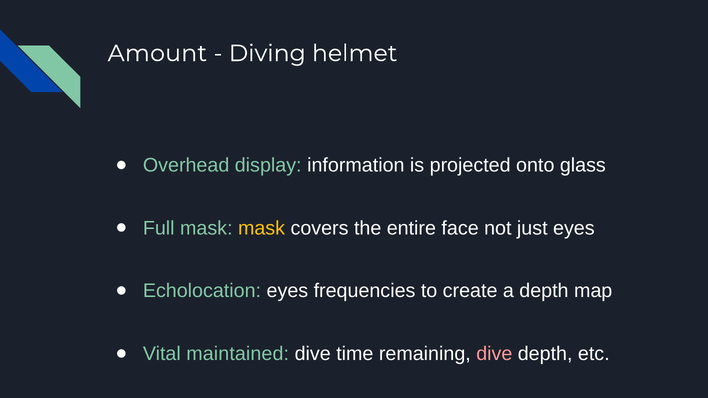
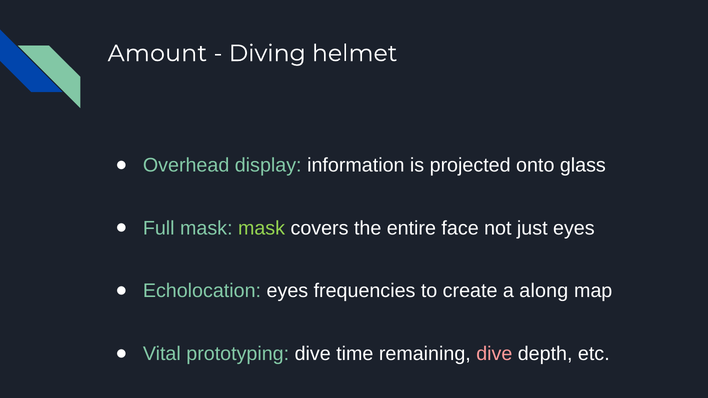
mask colour: yellow -> light green (262, 228)
a depth: depth -> along (544, 291)
maintained: maintained -> prototyping (238, 354)
